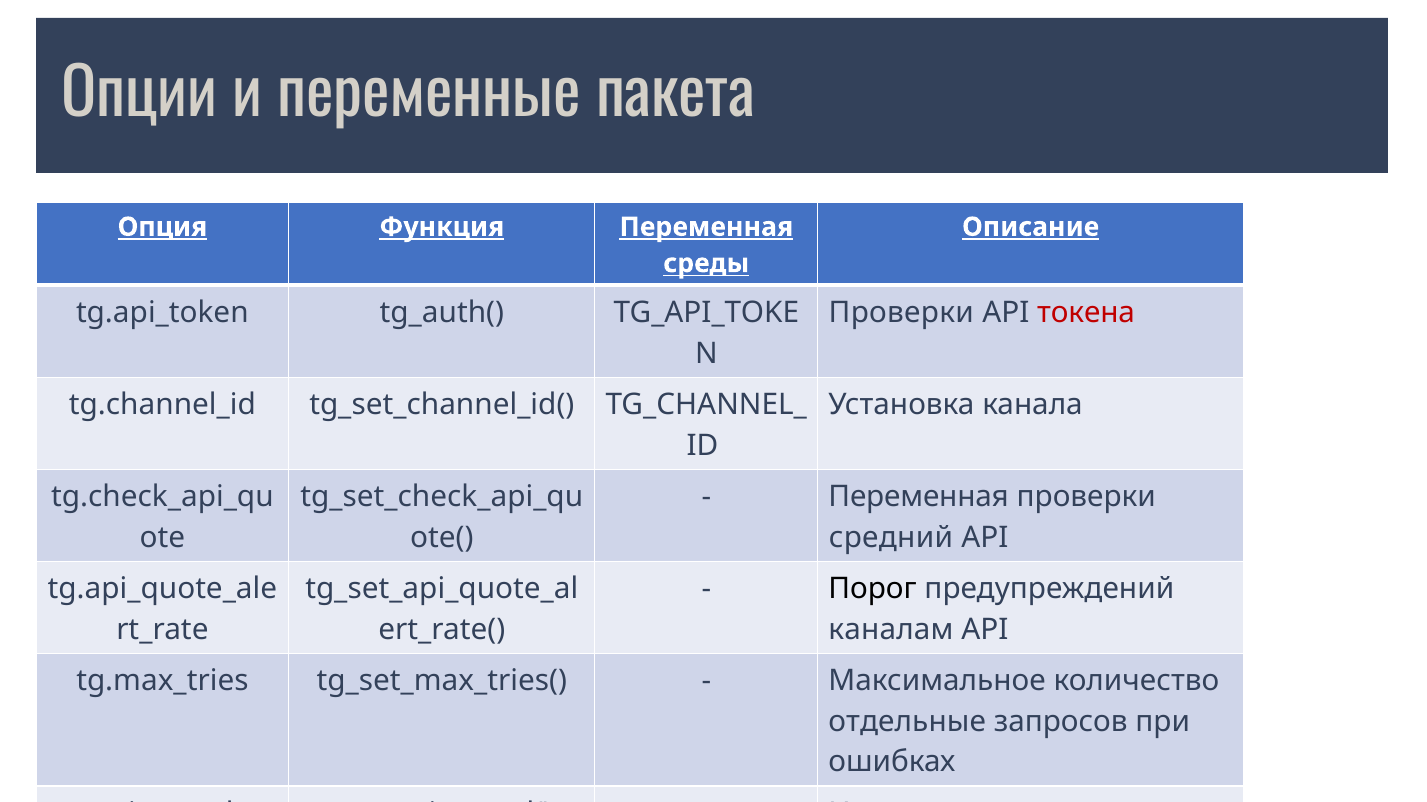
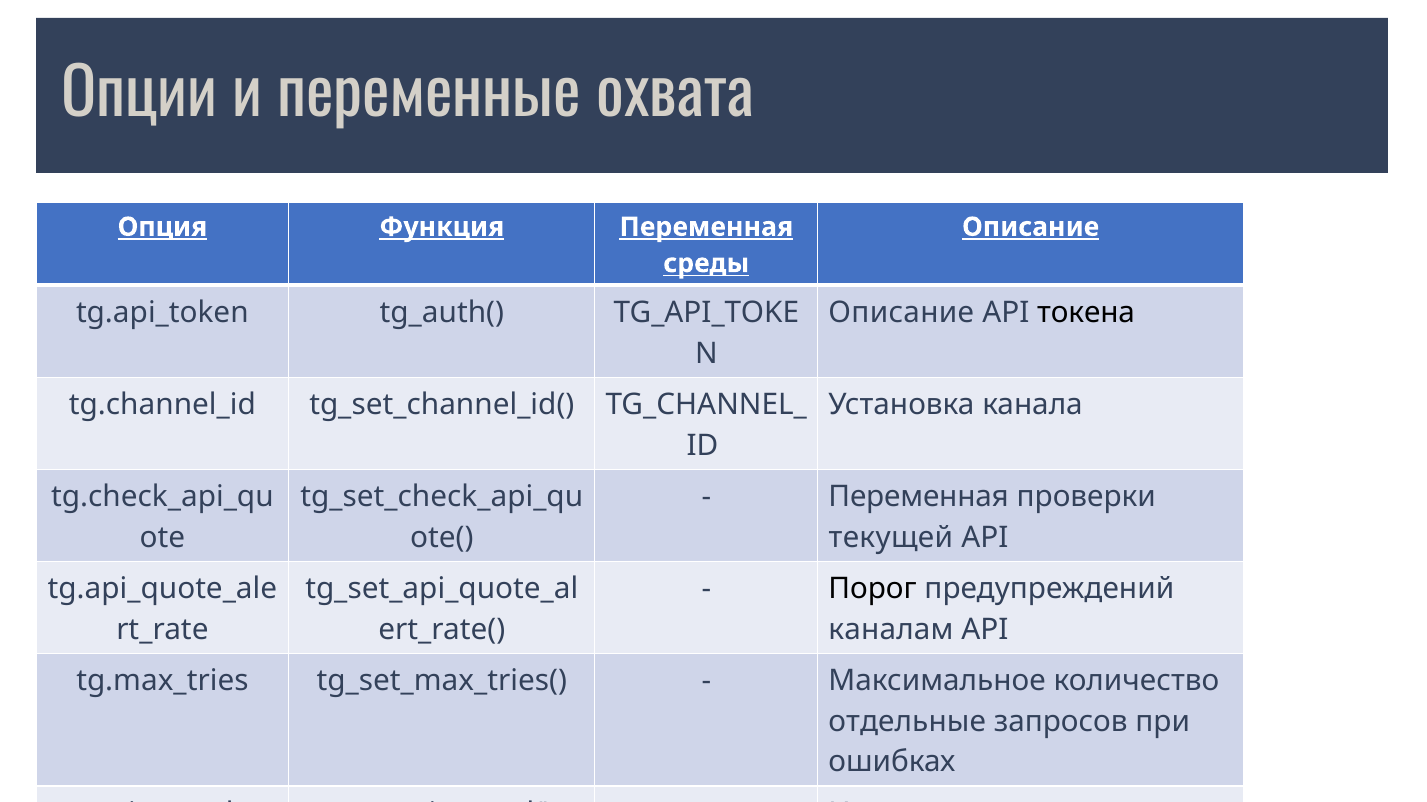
пакета: пакета -> охвата (675, 95)
Проверки: Проверки -> Описание (901, 313)
токена colour: red -> black (1086, 313)
средний: средний -> текущей (891, 538)
